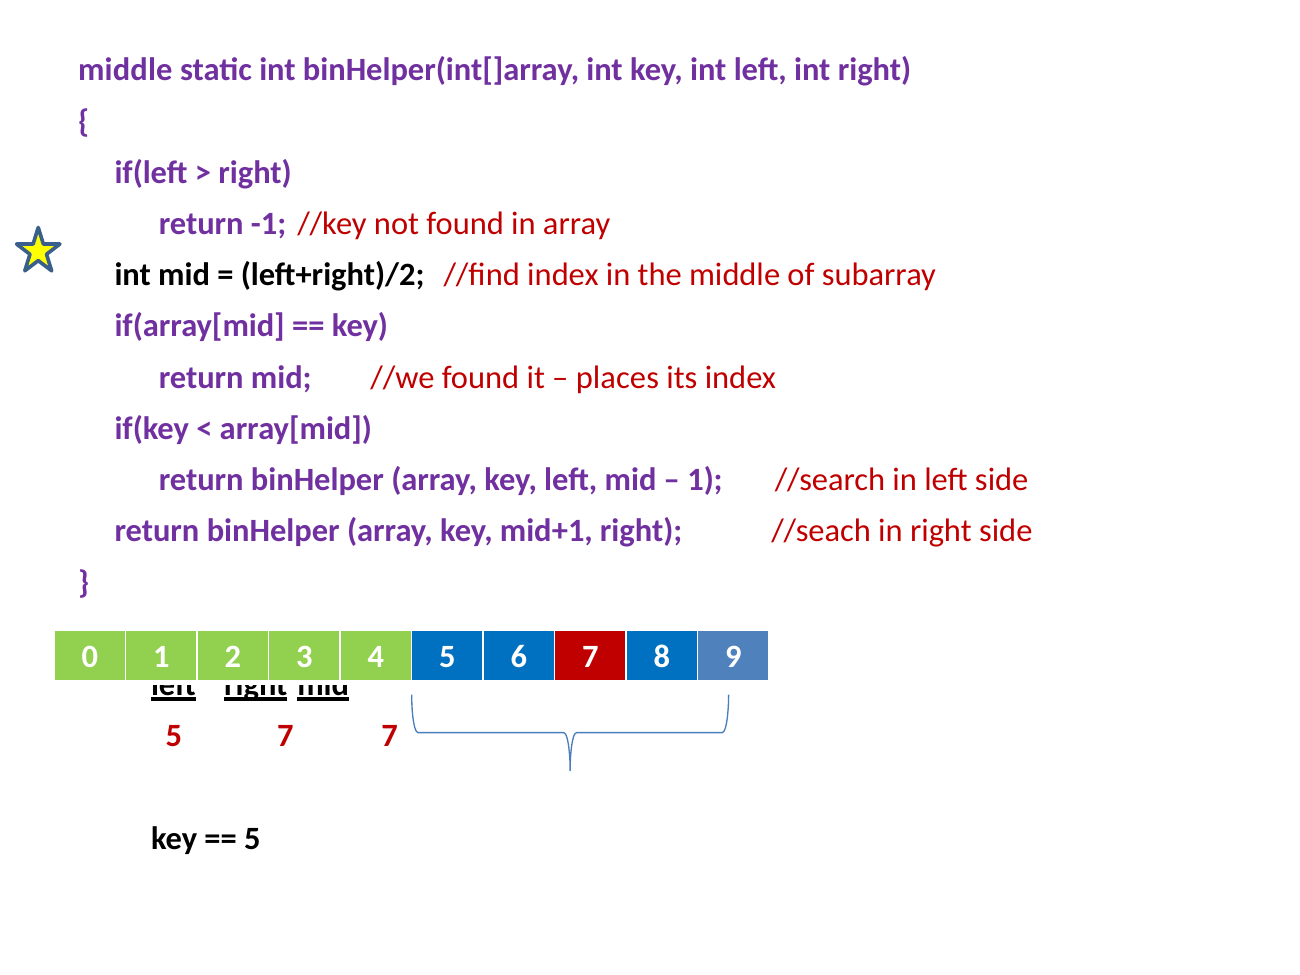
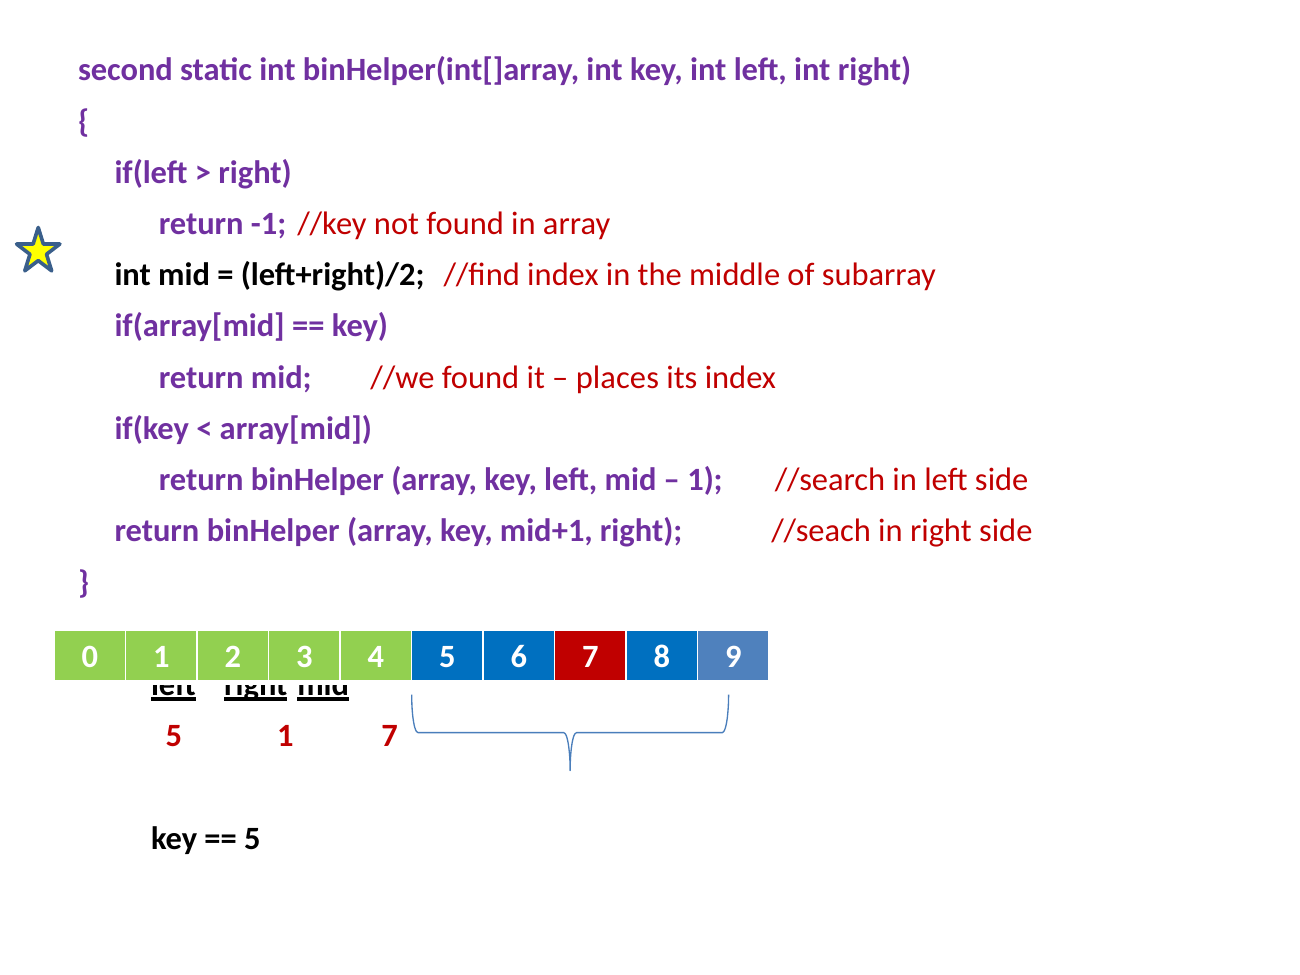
middle: middle -> second (125, 70)
5 7: 7 -> 1 (285, 736)
